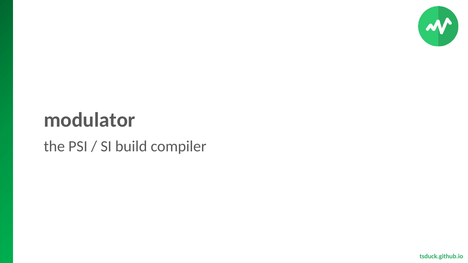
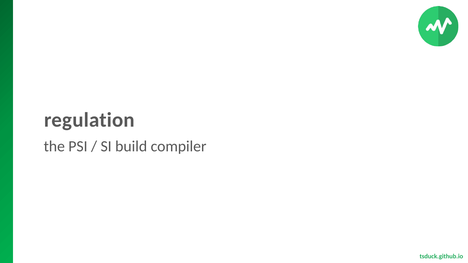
modulator: modulator -> regulation (89, 120)
